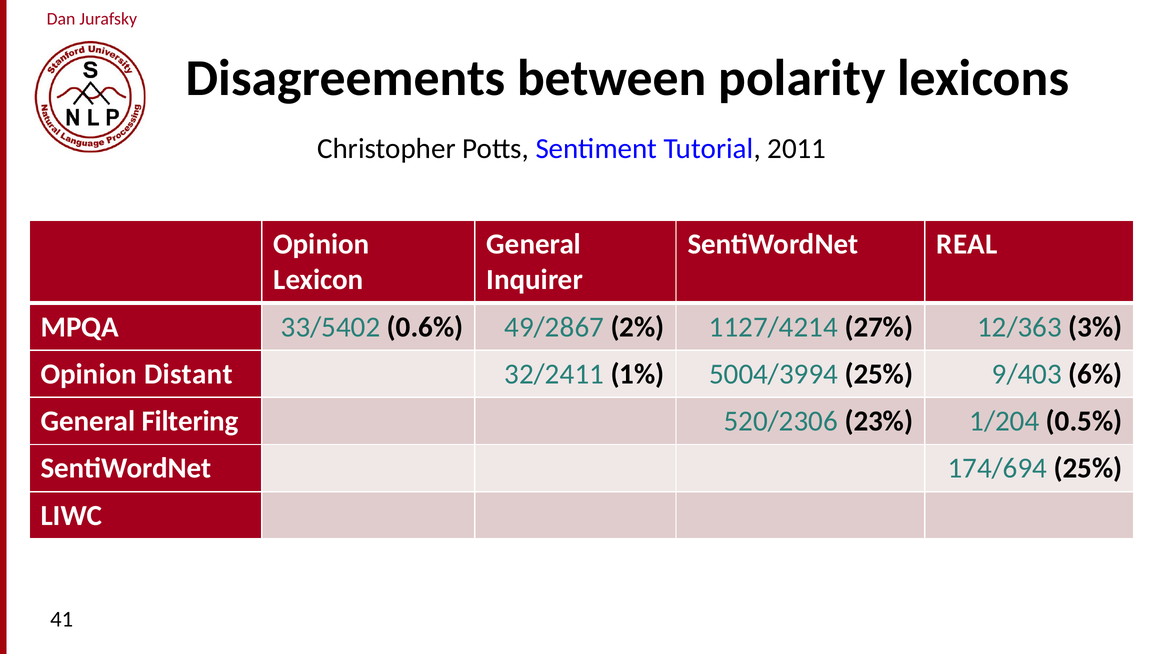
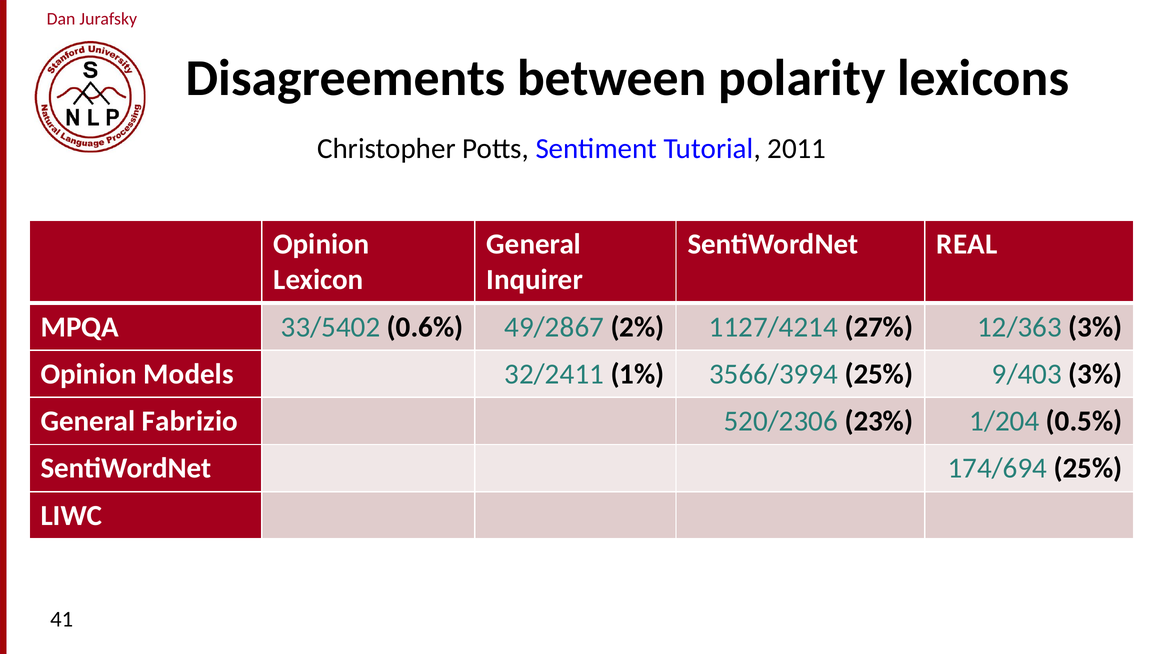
Distant: Distant -> Models (189, 374)
5004/3994: 5004/3994 -> 3566/3994 (774, 374)
9/403 6%: 6% -> 3% (1095, 374)
Filtering: Filtering -> Fabrizio (190, 421)
